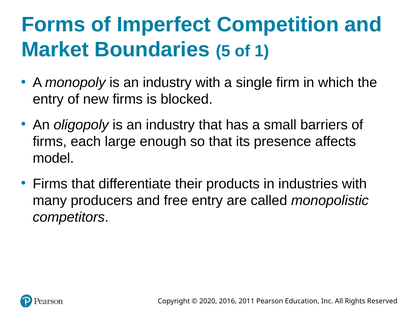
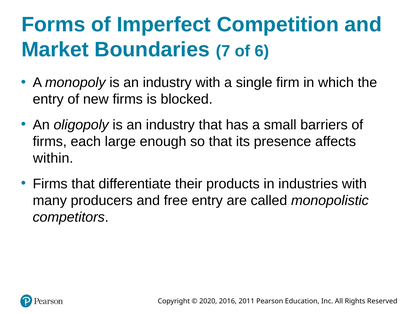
5: 5 -> 7 (223, 51)
1: 1 -> 6 (262, 51)
model: model -> within (53, 158)
